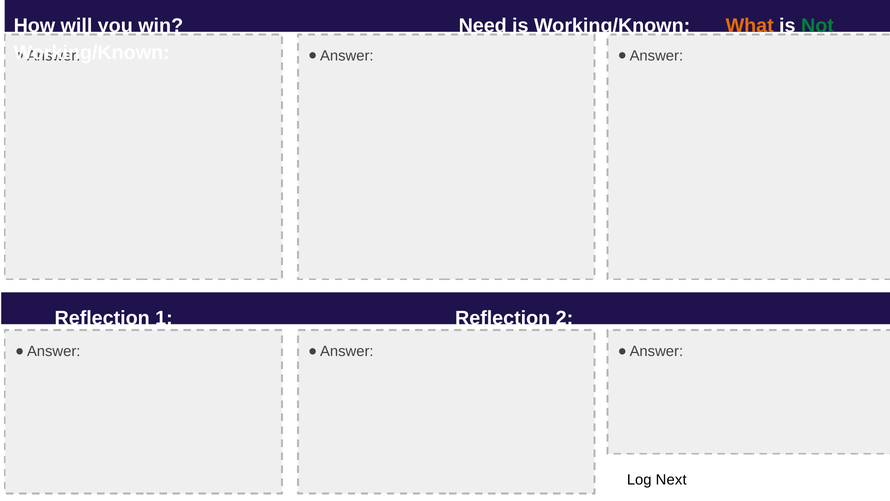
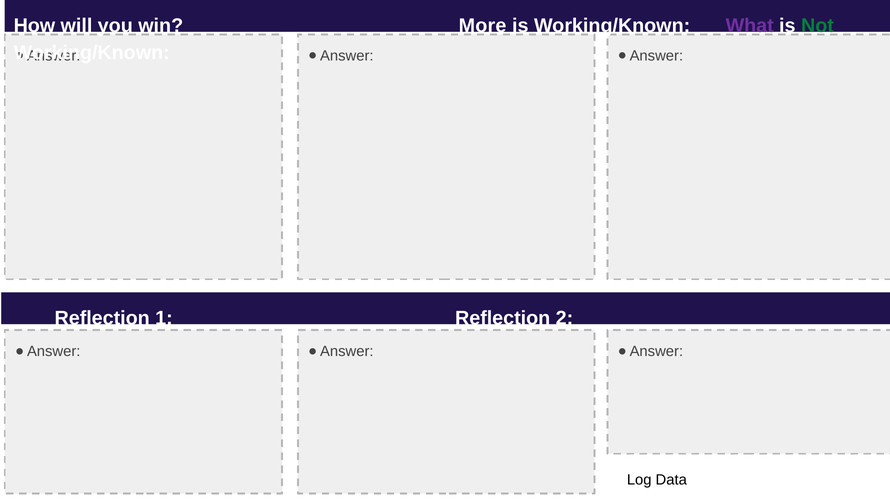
Need: Need -> More (483, 26)
What colour: orange -> purple (750, 26)
Next: Next -> Data (671, 480)
